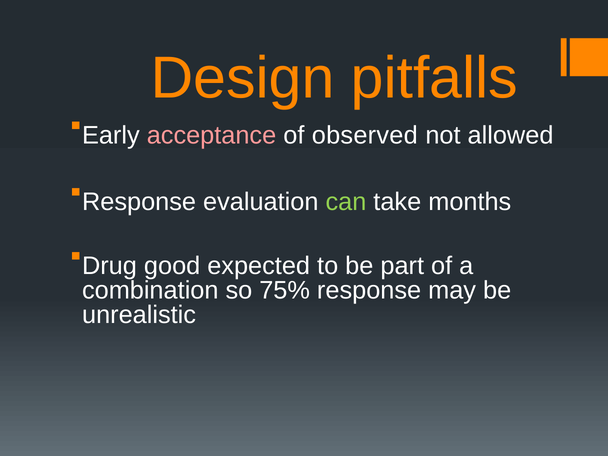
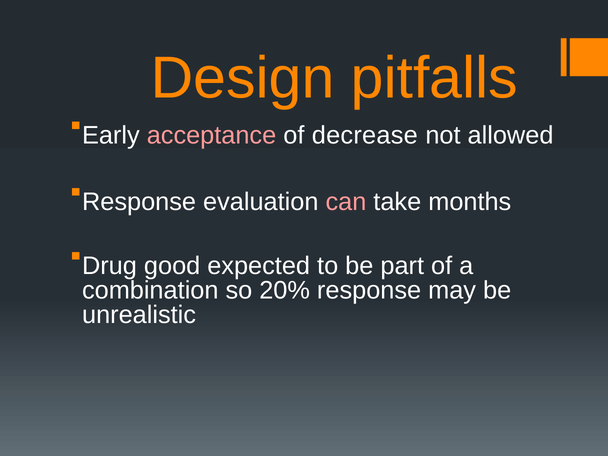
observed: observed -> decrease (365, 136)
can colour: light green -> pink (346, 202)
75%: 75% -> 20% (285, 290)
